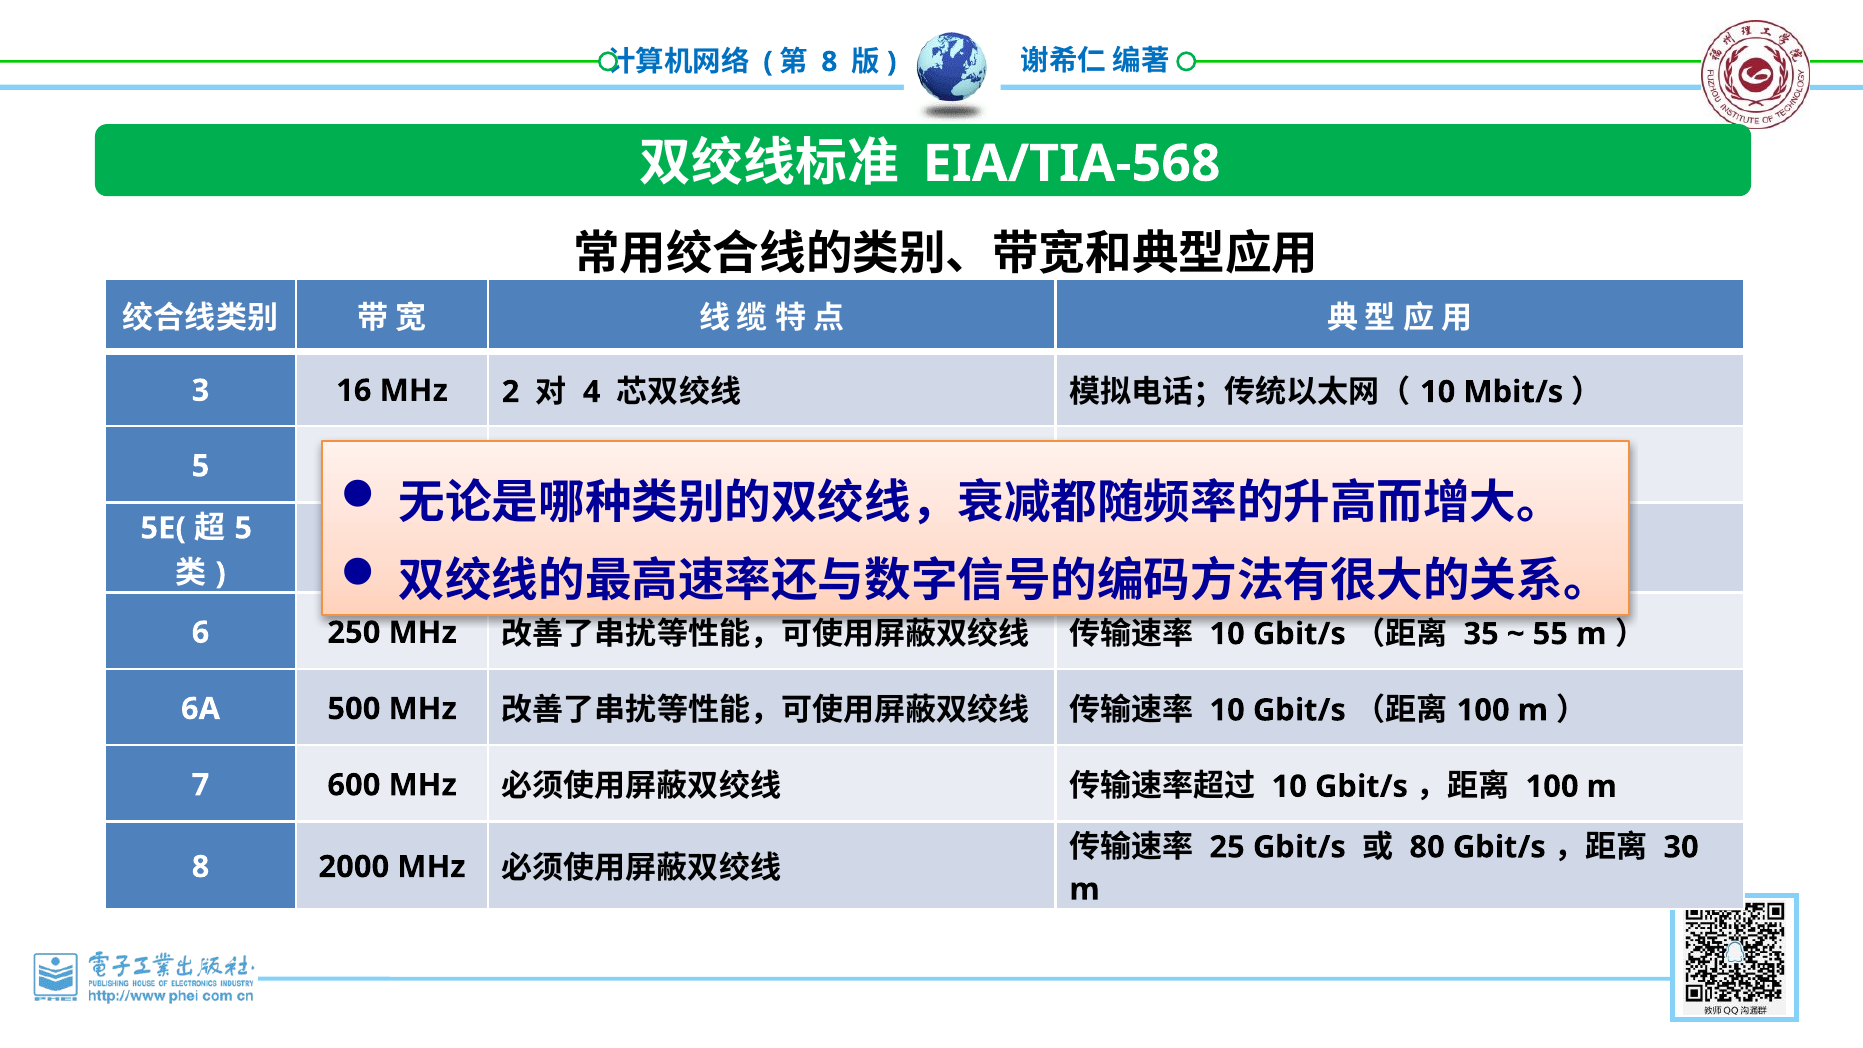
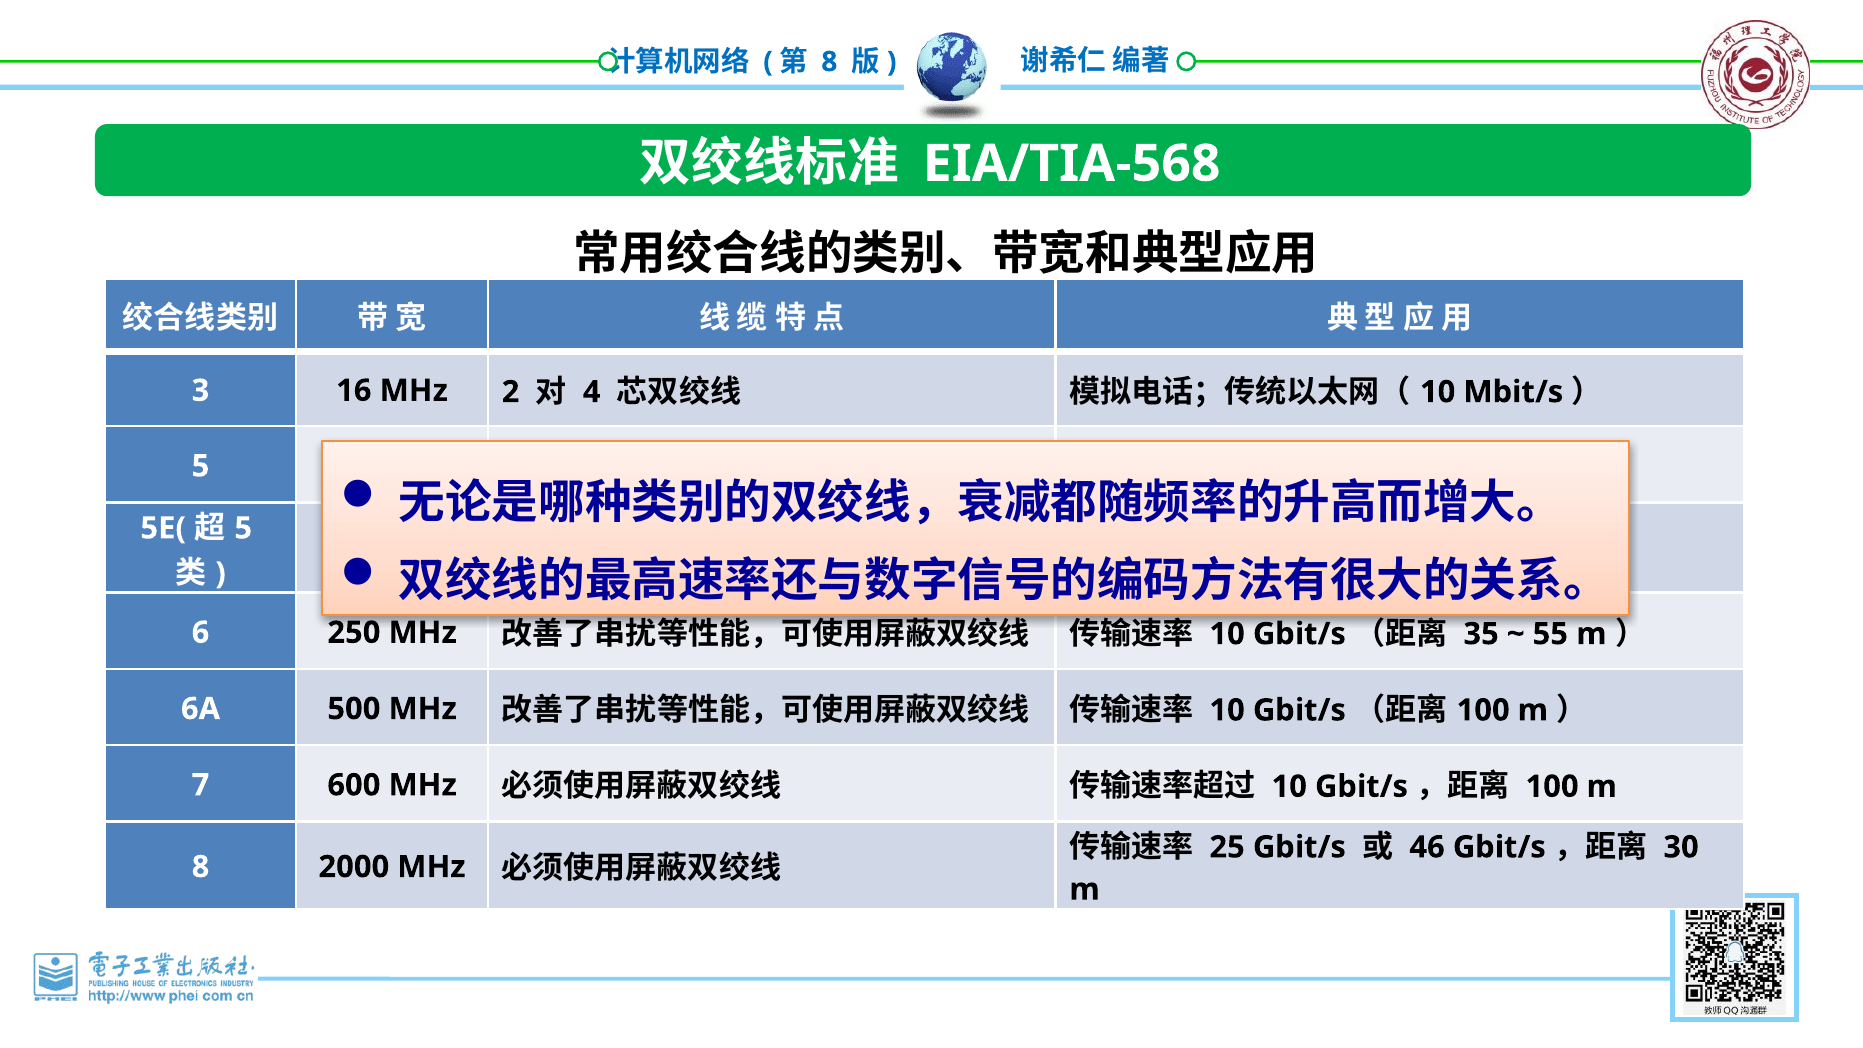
80: 80 -> 46 (1427, 847)
